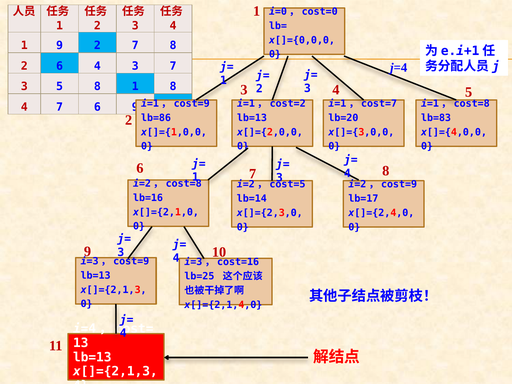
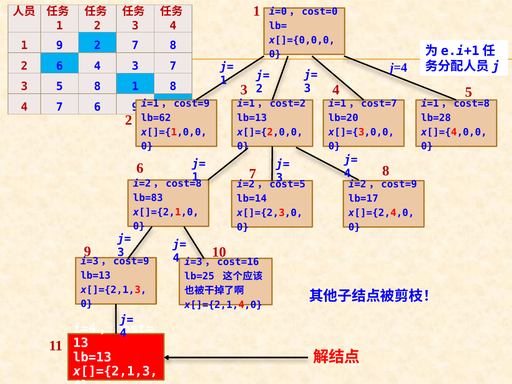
lb=86: lb=86 -> lb=62 (156, 118)
lb=83: lb=83 -> lb=28 (436, 118)
lb=16: lb=16 -> lb=83 (148, 198)
